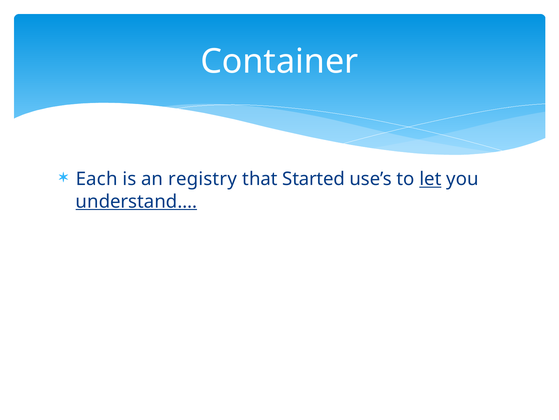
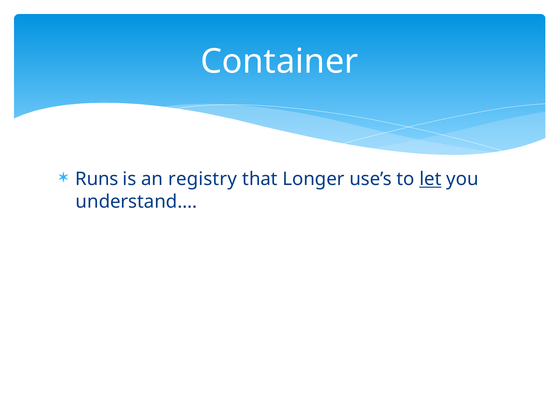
Each: Each -> Runs (97, 179)
Started: Started -> Longer (314, 179)
understand… underline: present -> none (136, 201)
